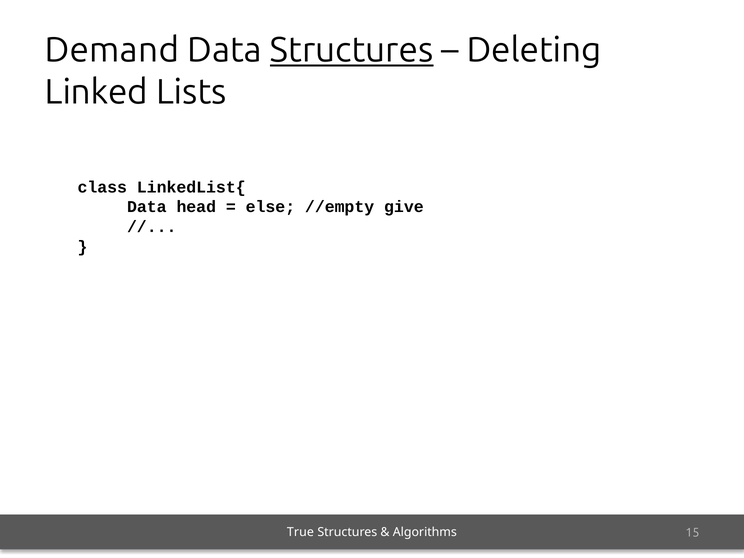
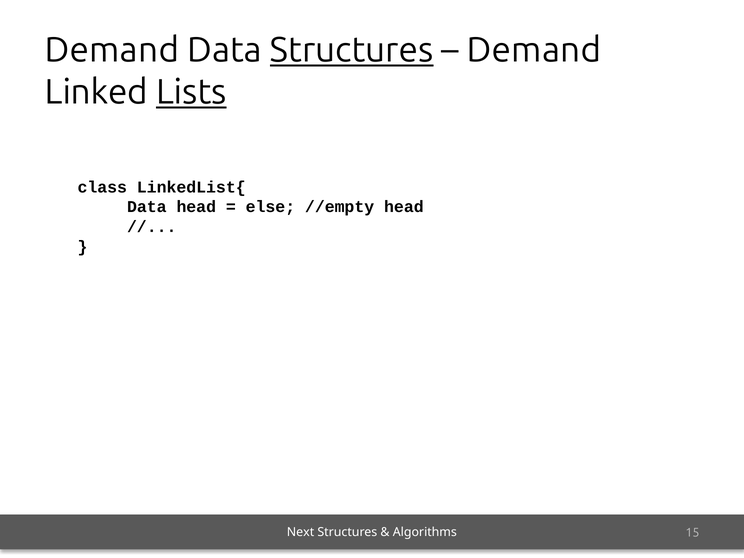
Deleting: Deleting -> Demand (534, 50)
Lists underline: none -> present (191, 92)
//empty give: give -> head (404, 207)
True: True -> Next (301, 532)
